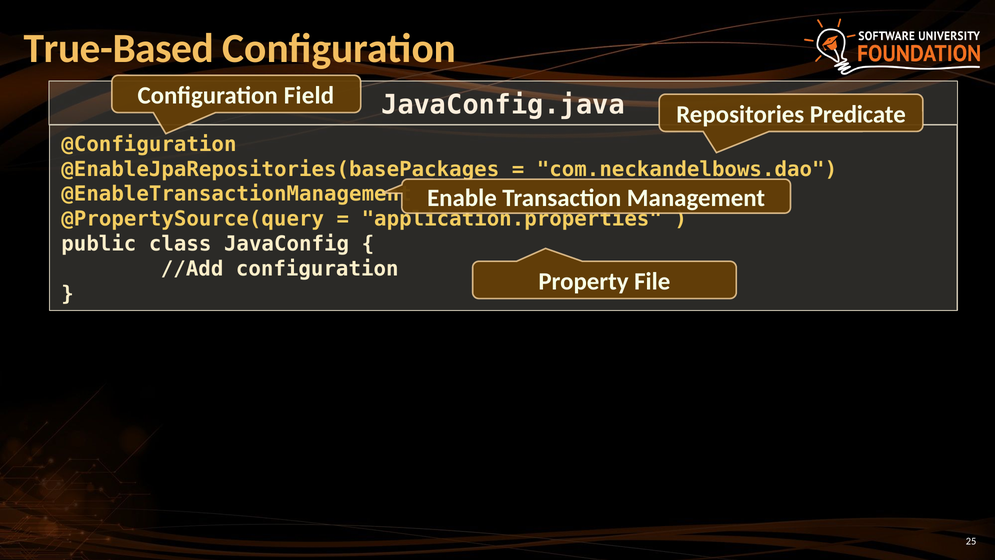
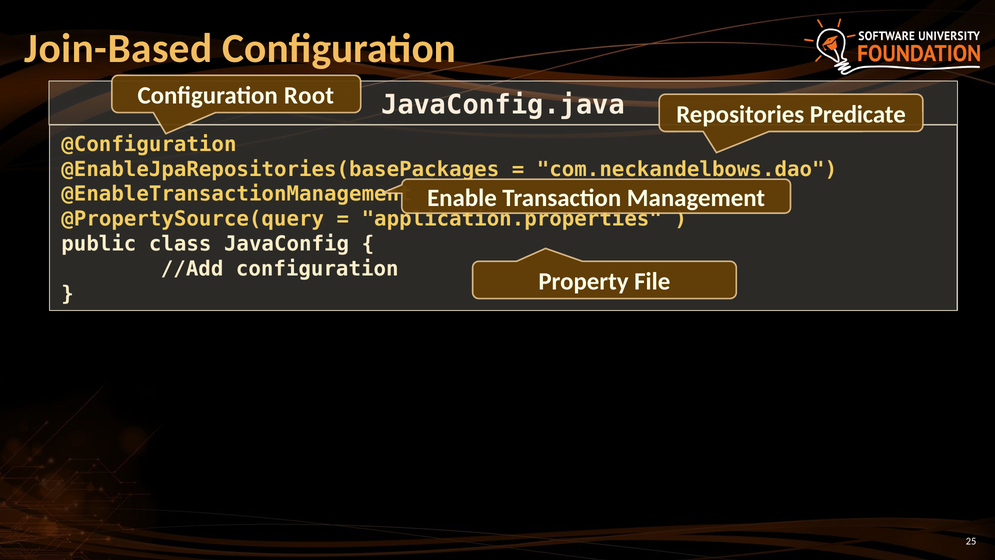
True-Based: True-Based -> Join-Based (118, 48)
Field: Field -> Root (309, 96)
